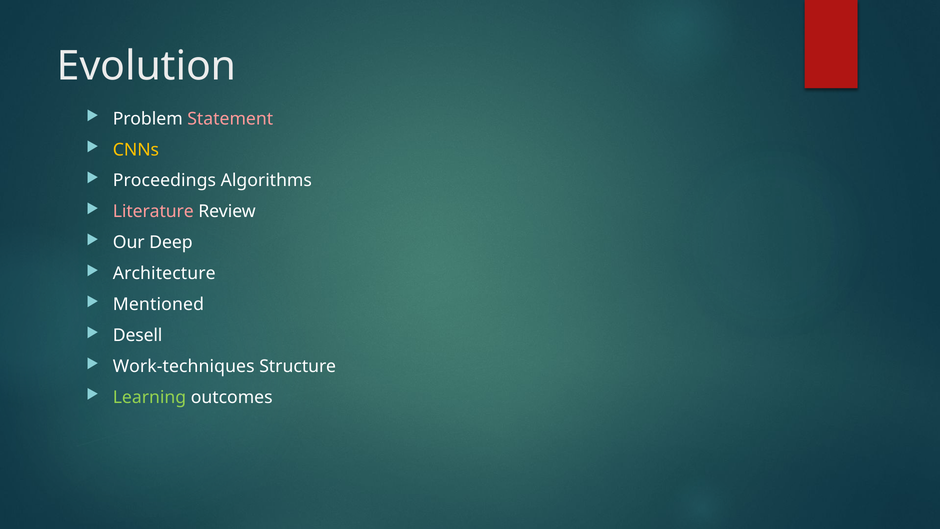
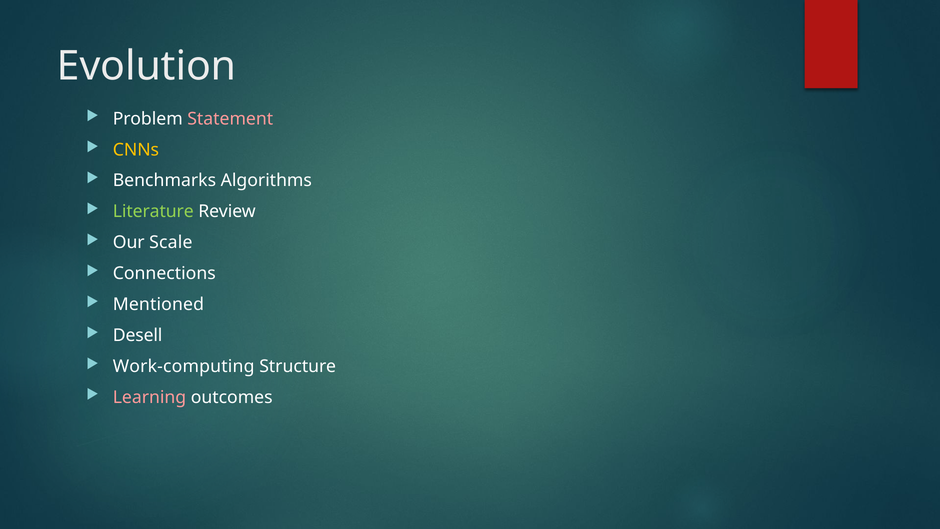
Proceedings: Proceedings -> Benchmarks (164, 181)
Literature colour: pink -> light green (153, 212)
Deep: Deep -> Scale (171, 242)
Architecture: Architecture -> Connections (164, 273)
Work-techniques: Work-techniques -> Work-computing (184, 366)
Learning colour: light green -> pink (149, 397)
